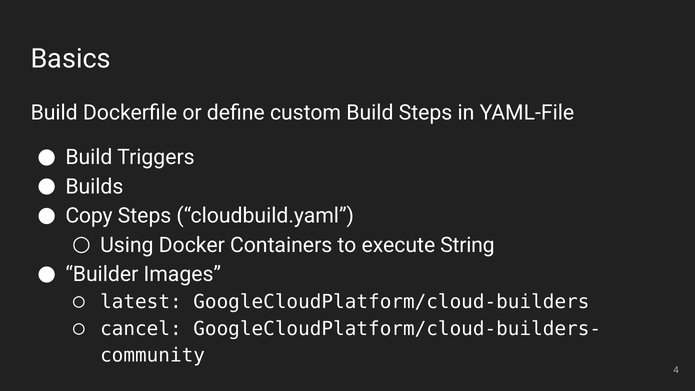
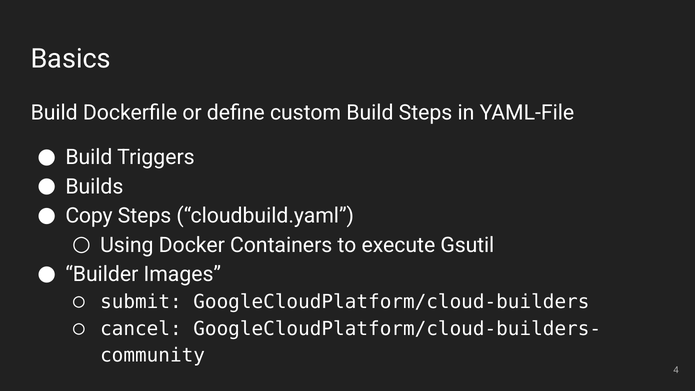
String: String -> Gsutil (467, 245)
latest: latest -> submit (141, 302)
